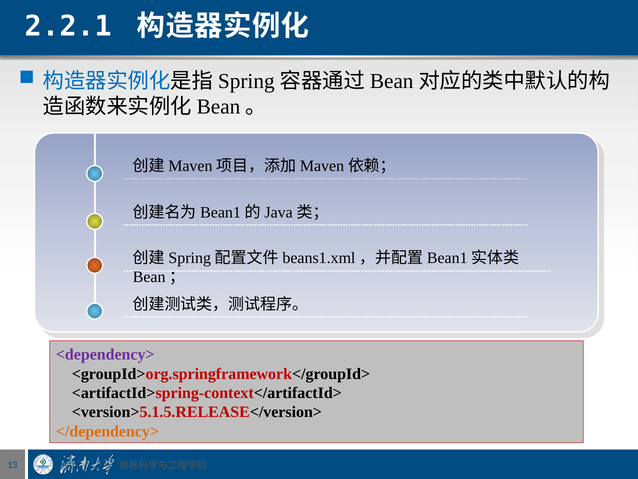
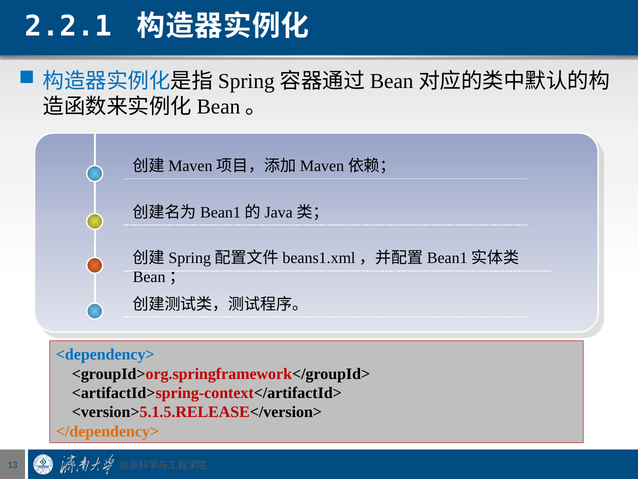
<dependency> colour: purple -> blue (105, 354)
